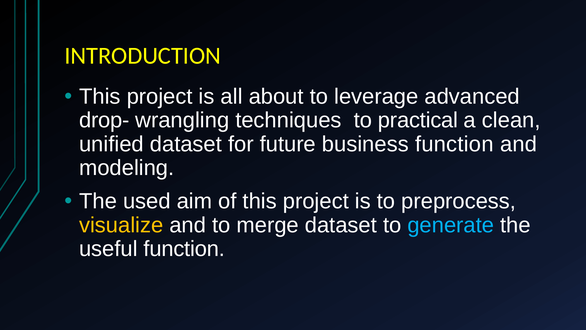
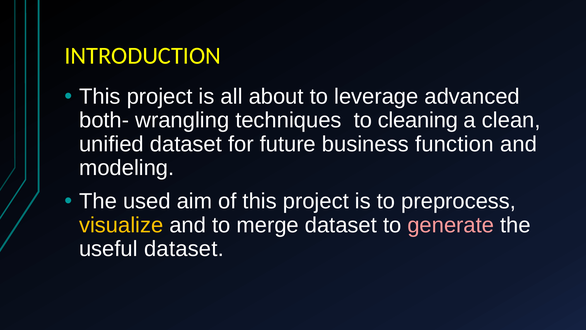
drop-: drop- -> both- (104, 120)
practical: practical -> cleaning (418, 120)
generate colour: light blue -> pink (451, 225)
useful function: function -> dataset (184, 249)
